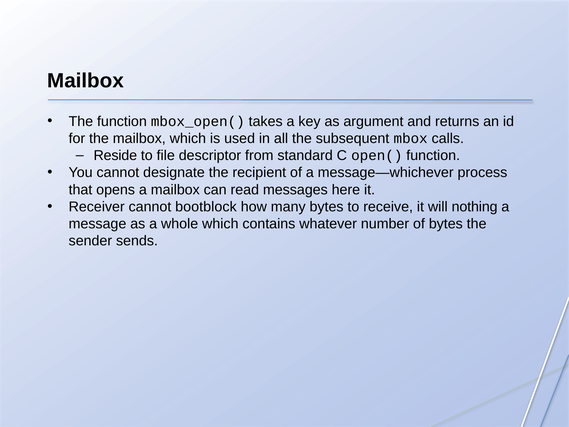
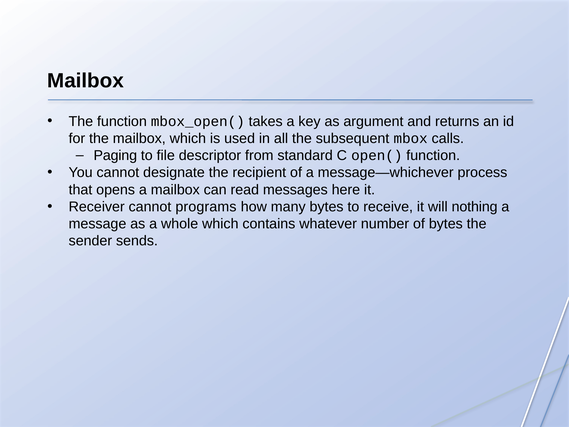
Reside: Reside -> Paging (115, 155)
bootblock: bootblock -> programs (206, 207)
